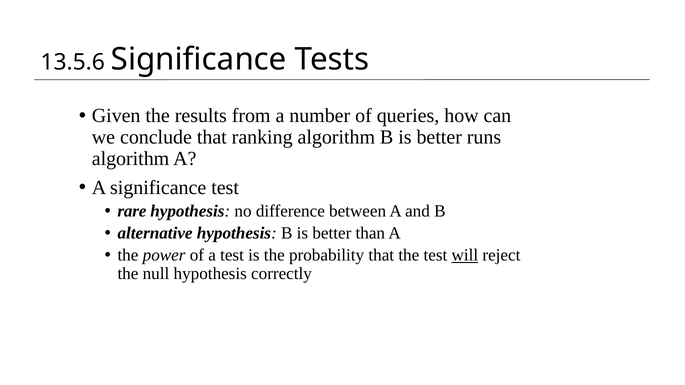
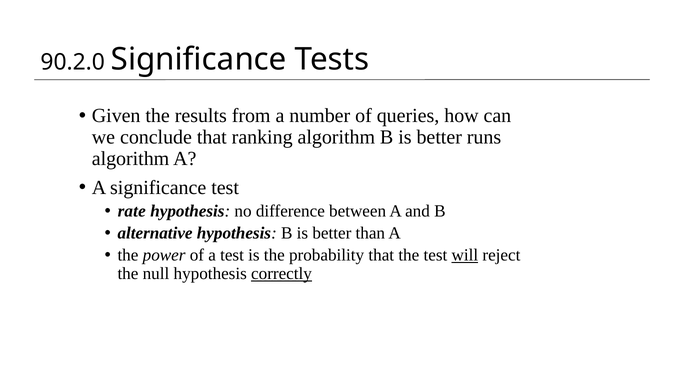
13.5.6: 13.5.6 -> 90.2.0 (73, 62)
rare: rare -> rate (132, 211)
correctly underline: none -> present (281, 274)
